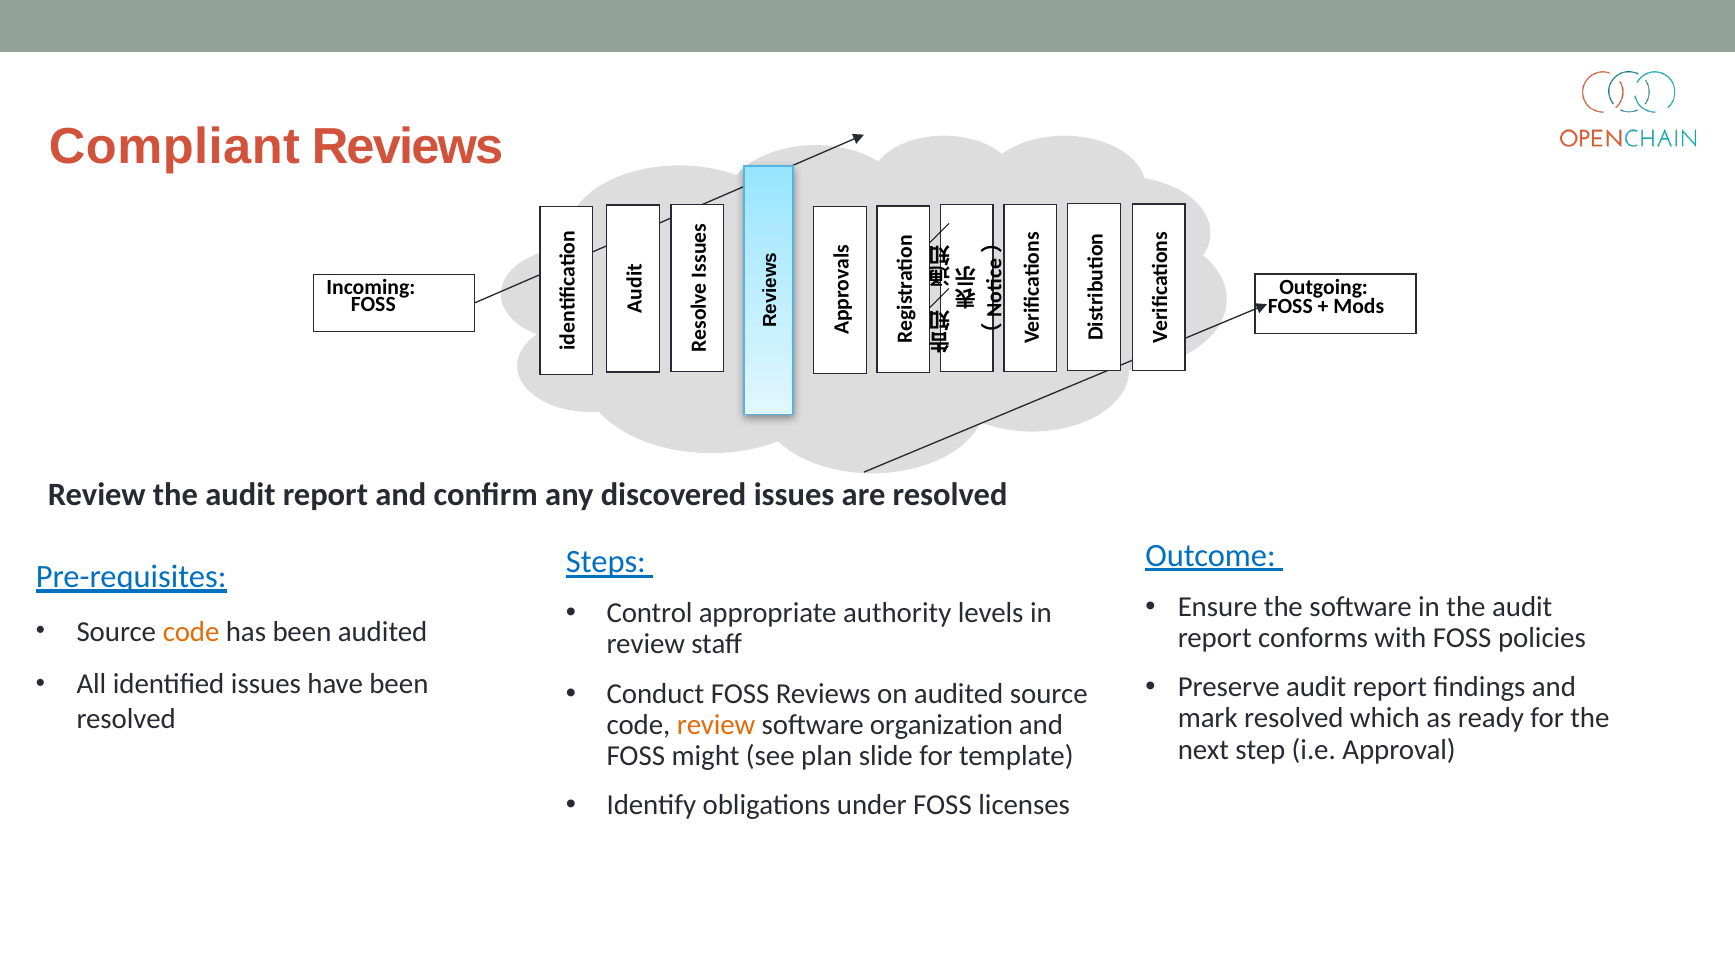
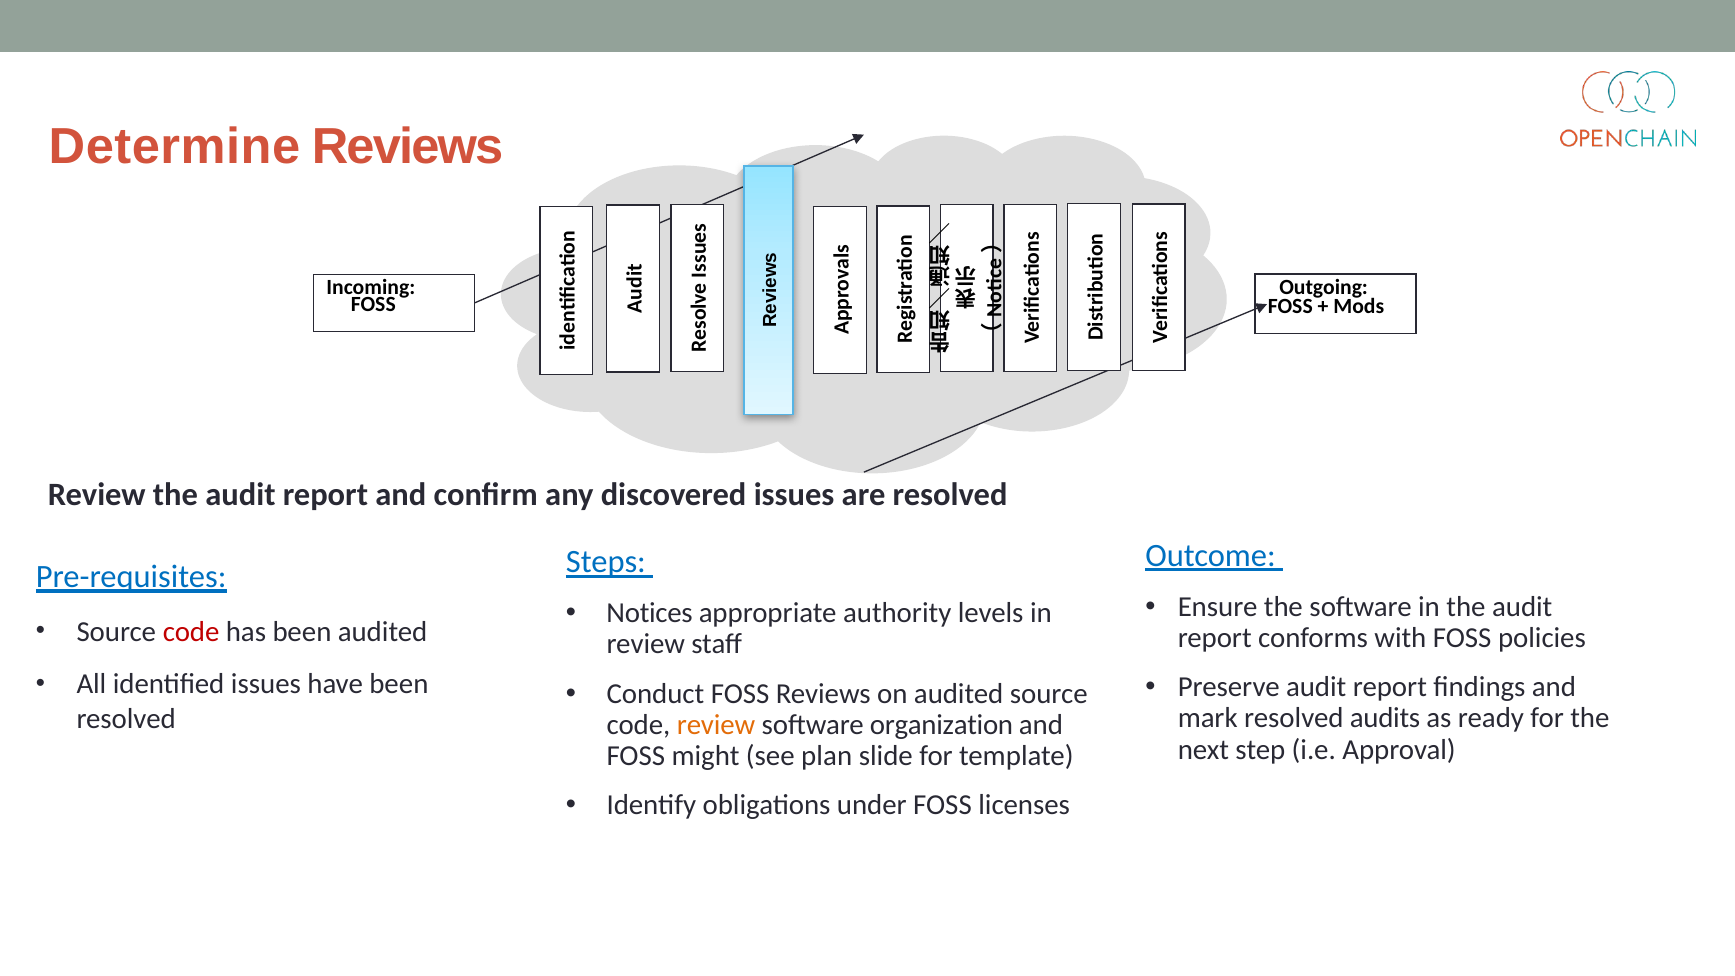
Compliant: Compliant -> Determine (174, 147)
Control: Control -> Notices (650, 613)
code colour: orange -> red (191, 632)
which: which -> audits (1385, 718)
